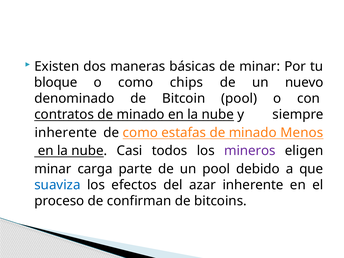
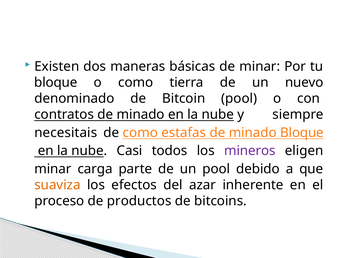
chips: chips -> tierra (187, 82)
inherente: inherente -> necesitais (66, 133)
minado Menos: Menos -> Bloque (302, 133)
suaviza colour: blue -> orange (57, 185)
confirman: confirman -> productos (139, 201)
